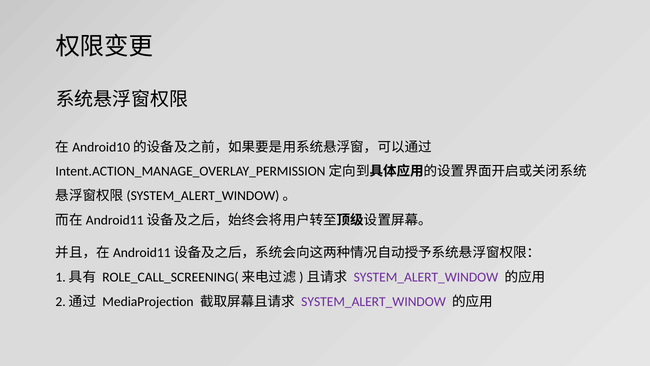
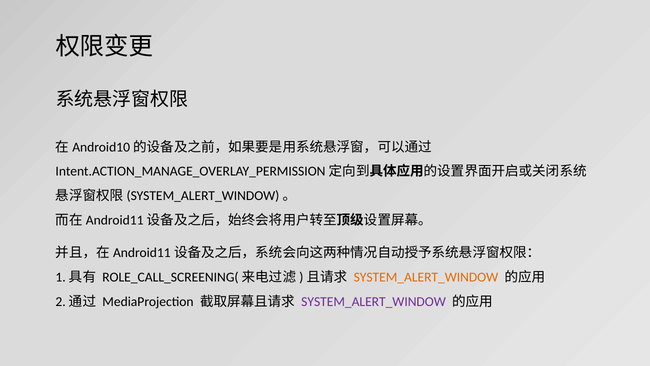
SYSTEM_ALERT_WINDOW colour: purple -> orange (426, 277)
